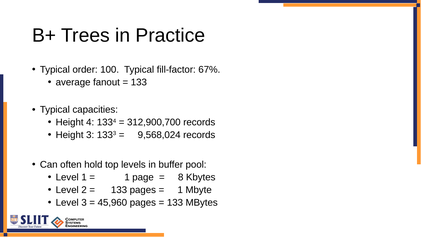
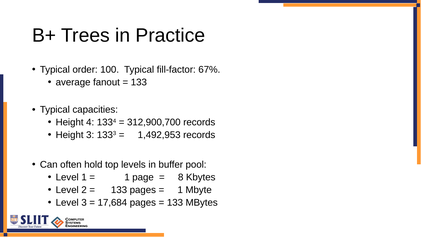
9,568,024: 9,568,024 -> 1,492,953 (159, 135)
45,960: 45,960 -> 17,684 (112, 202)
